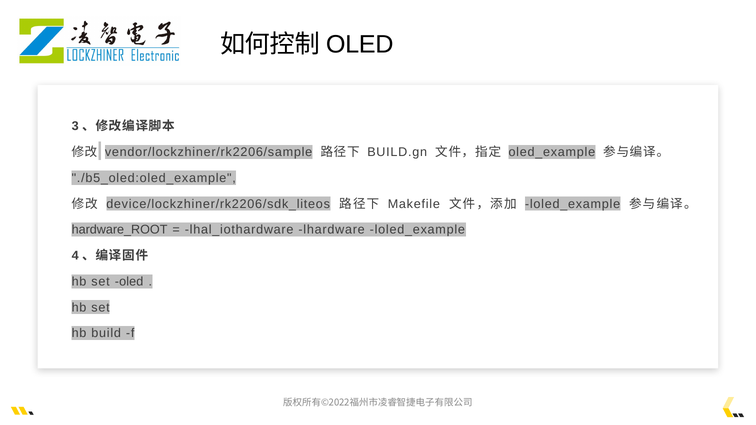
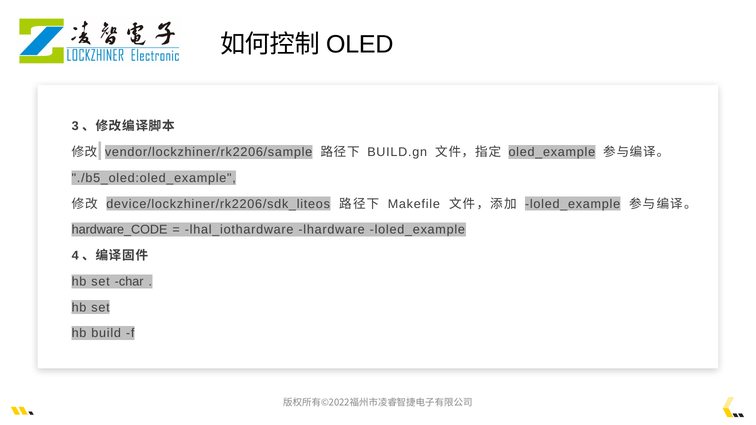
hardware_ROOT: hardware_ROOT -> hardware_CODE (120, 230)
set oled: oled -> char (129, 282)
